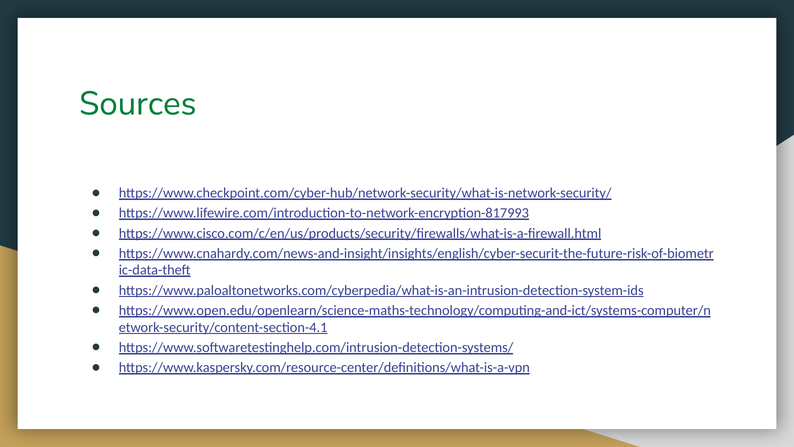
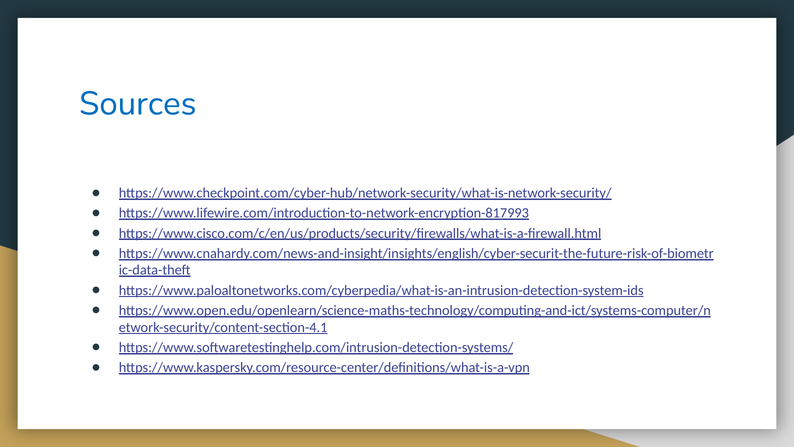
Sources colour: green -> blue (138, 104)
